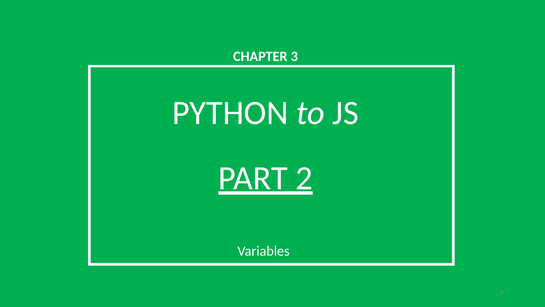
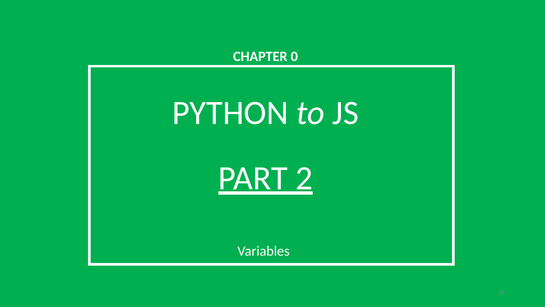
3: 3 -> 0 (294, 56)
